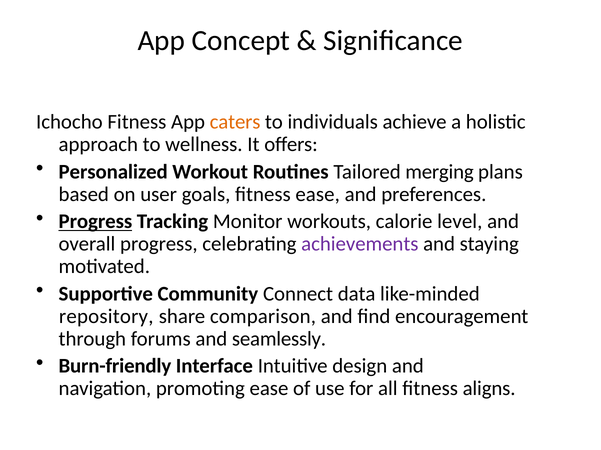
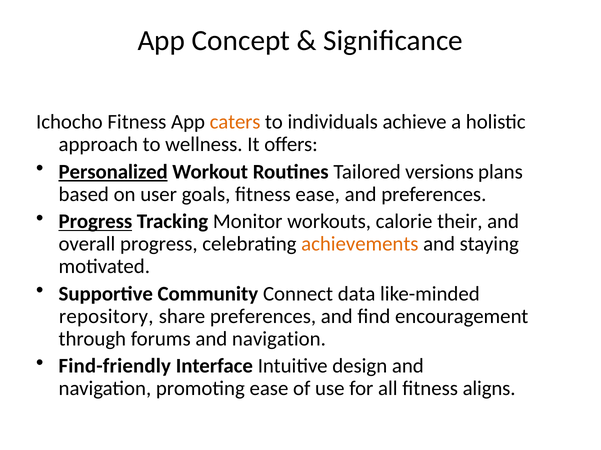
Personalized underline: none -> present (113, 172)
merging: merging -> versions (440, 172)
level: level -> their (460, 222)
achievements colour: purple -> orange (360, 244)
share comparison: comparison -> preferences (263, 317)
forums and seamlessly: seamlessly -> navigation (279, 339)
Burn-friendly: Burn-friendly -> Find-friendly (115, 367)
